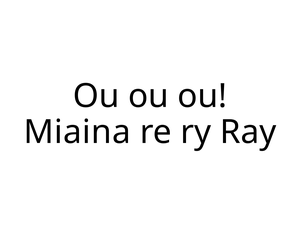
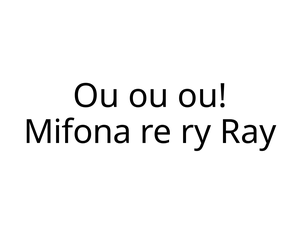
Miaina: Miaina -> Mifona (78, 132)
